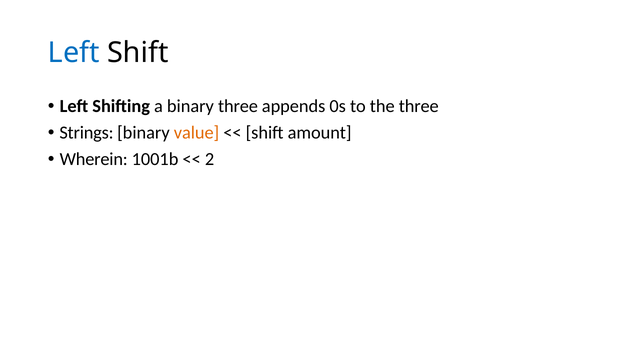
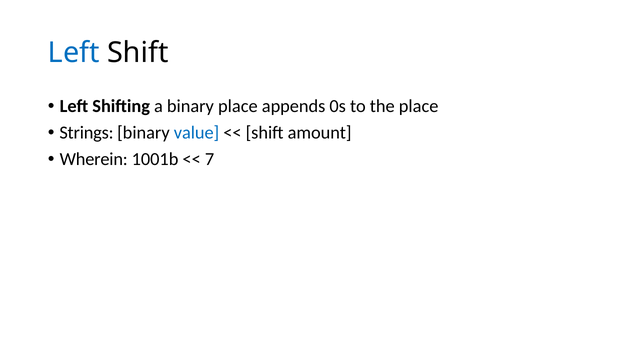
binary three: three -> place (238, 106)
the three: three -> place (419, 106)
value colour: orange -> blue (197, 133)
2: 2 -> 7 (210, 159)
